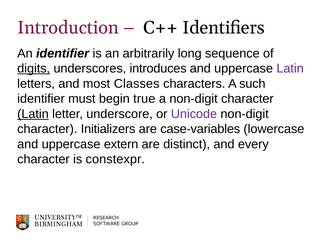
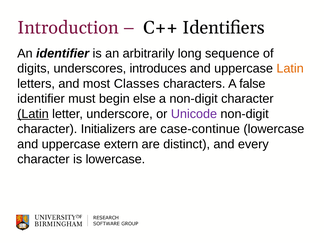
digits underline: present -> none (34, 69)
Latin colour: purple -> orange (290, 69)
such: such -> false (252, 84)
true: true -> else (144, 99)
case-variables: case-variables -> case-continue (200, 129)
is constexpr: constexpr -> lowercase (115, 159)
